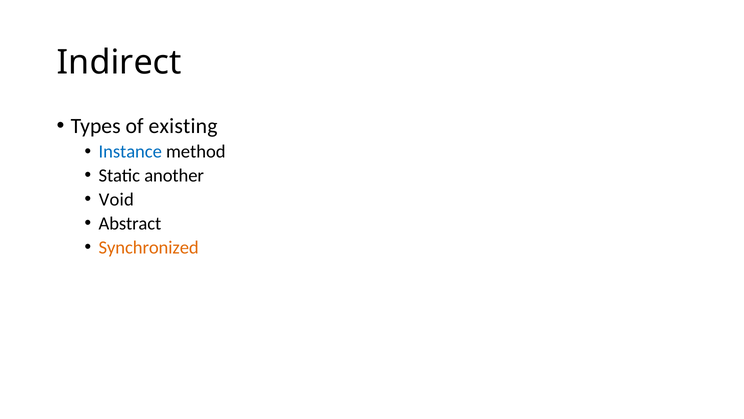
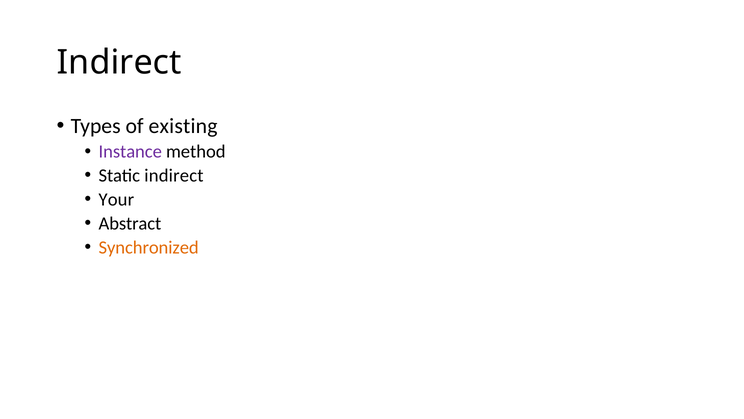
Instance colour: blue -> purple (130, 151)
Static another: another -> indirect (174, 175)
Void: Void -> Your (116, 199)
